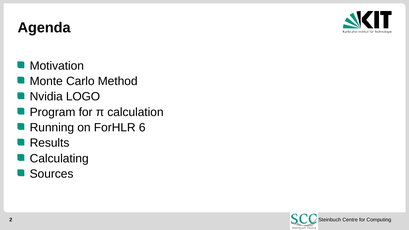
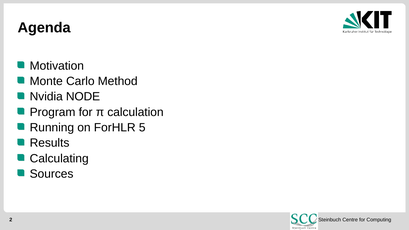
LOGO: LOGO -> NODE (83, 97)
6: 6 -> 5 (142, 128)
